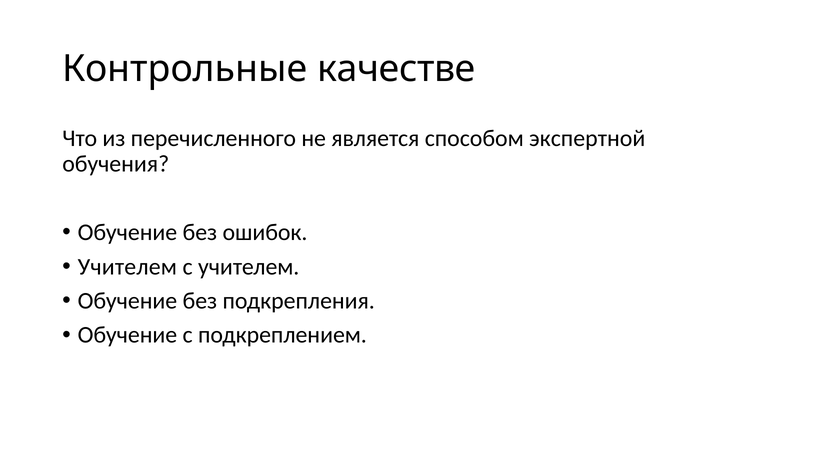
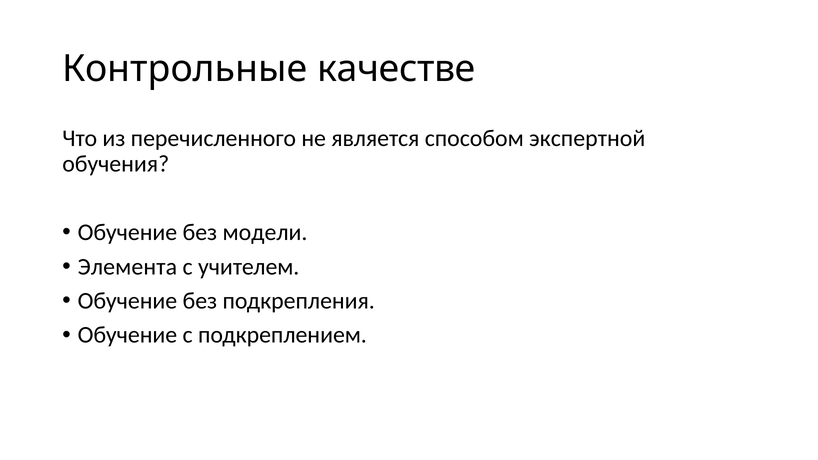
ошибок: ошибок -> модели (265, 232)
Учителем: Учителем -> Элемента (127, 267)
